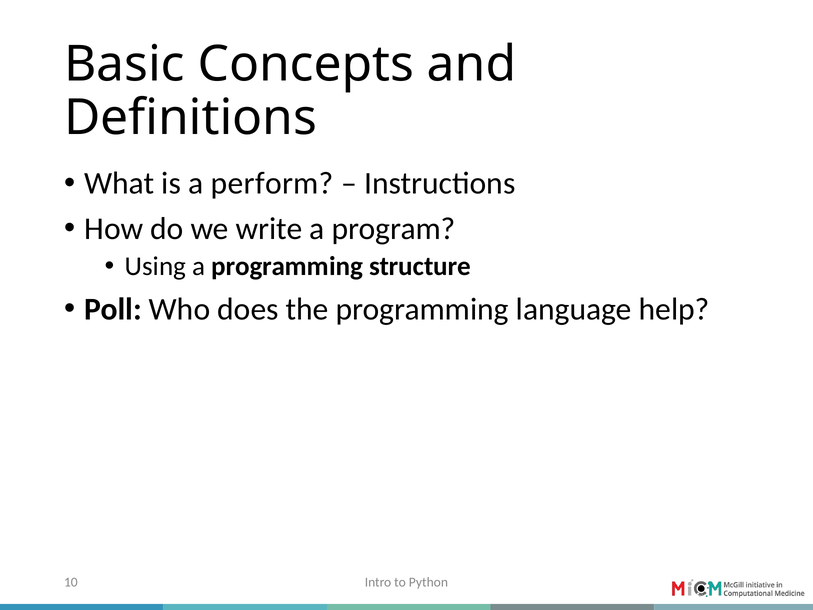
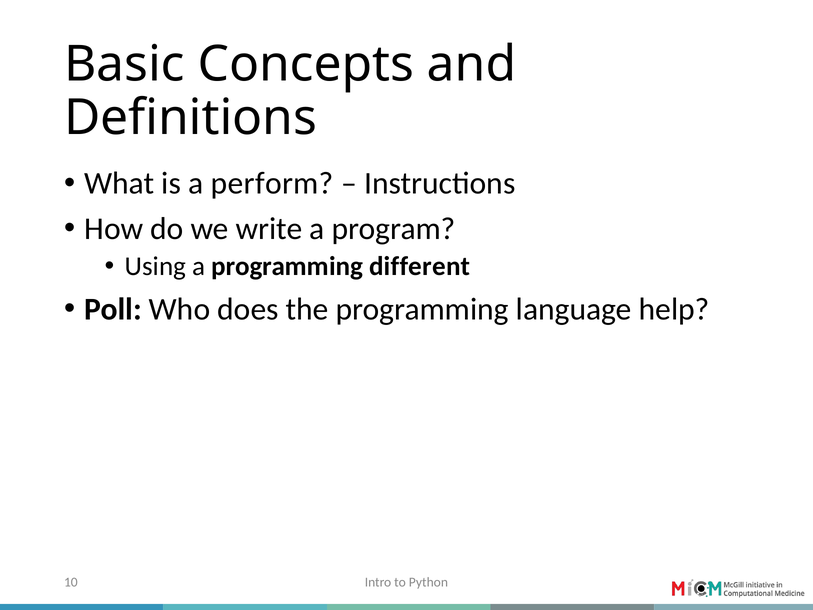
structure: structure -> different (420, 266)
